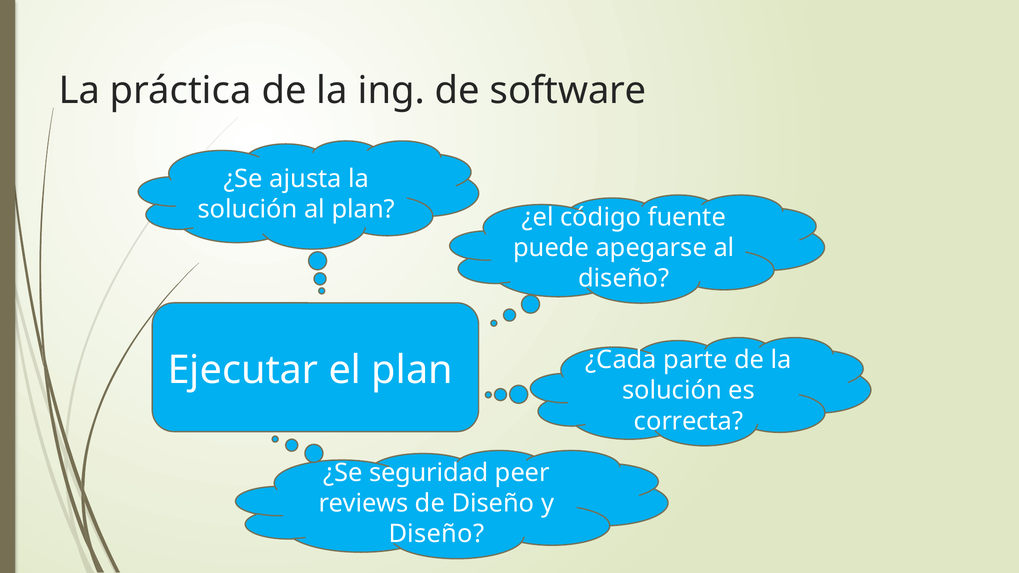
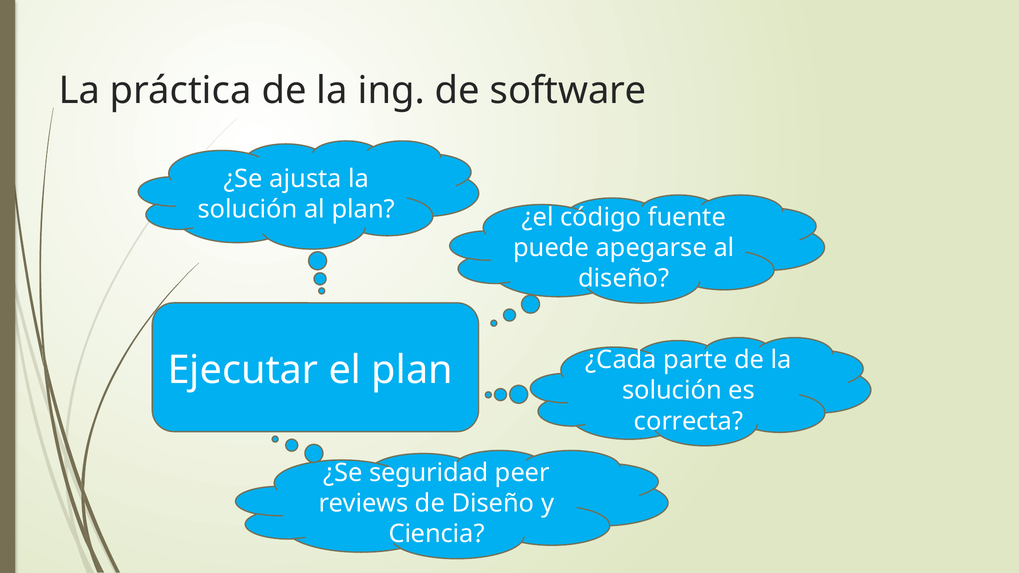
Diseño: Diseño -> Ciencia (437, 534)
